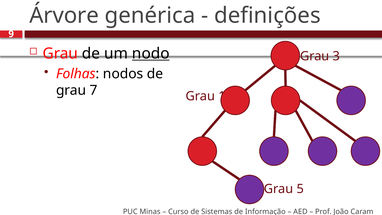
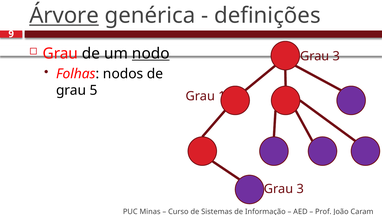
Árvore underline: none -> present (64, 15)
7: 7 -> 5 (94, 90)
5: 5 -> 3 (300, 189)
